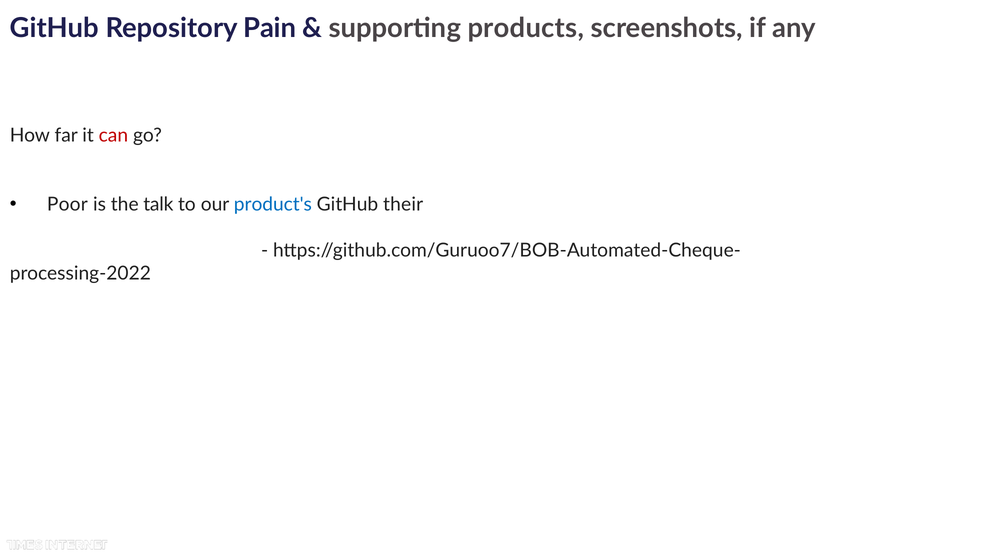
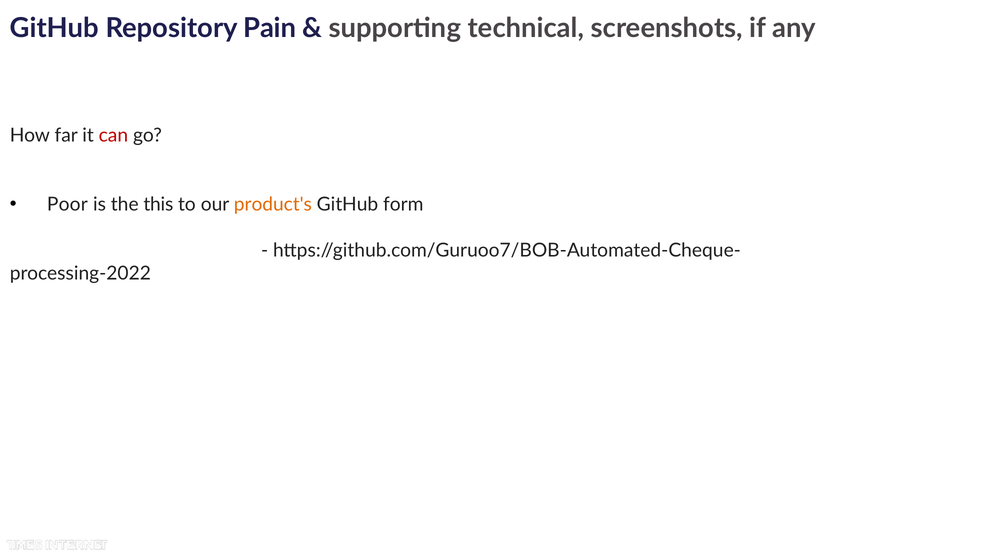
products: products -> technical (526, 28)
talk: talk -> this (158, 205)
product's colour: blue -> orange (273, 205)
their: their -> form (403, 205)
